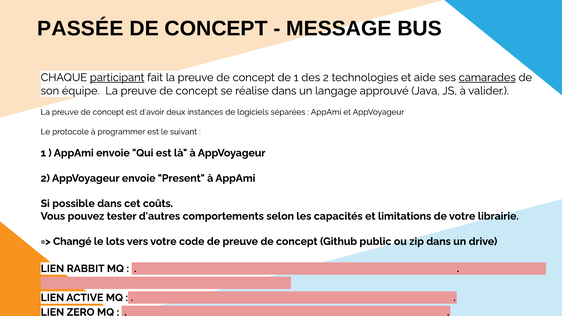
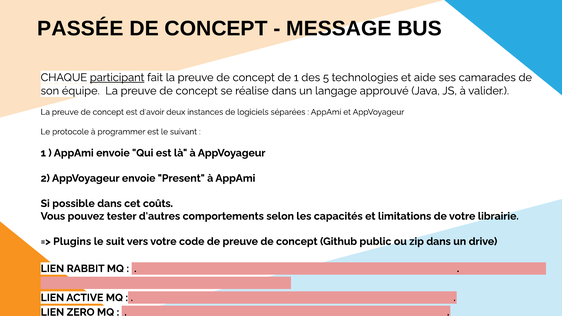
des 2: 2 -> 5 (326, 78)
camarades underline: present -> none (487, 78)
Changé: Changé -> Plugins (72, 242)
lots: lots -> suit (115, 242)
